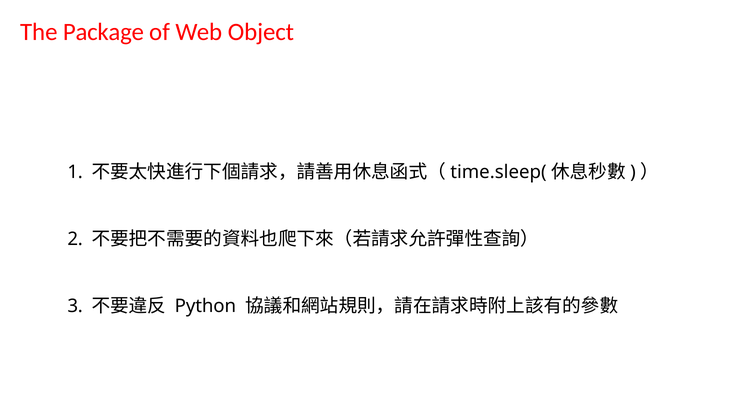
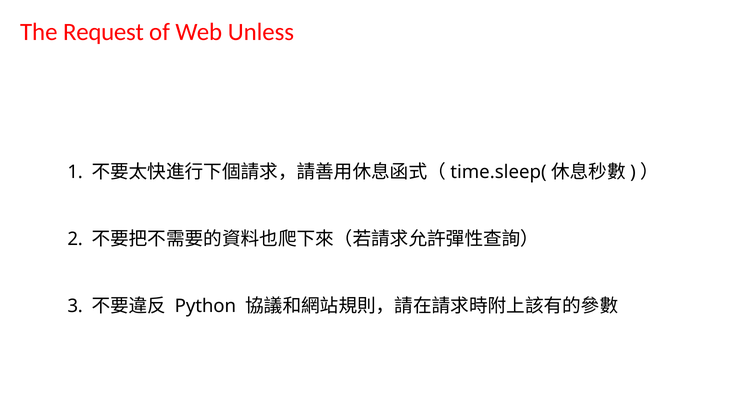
Package: Package -> Request (103, 32)
Object: Object -> Unless (261, 32)
